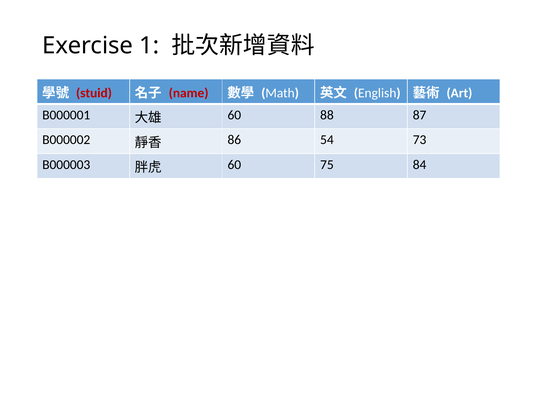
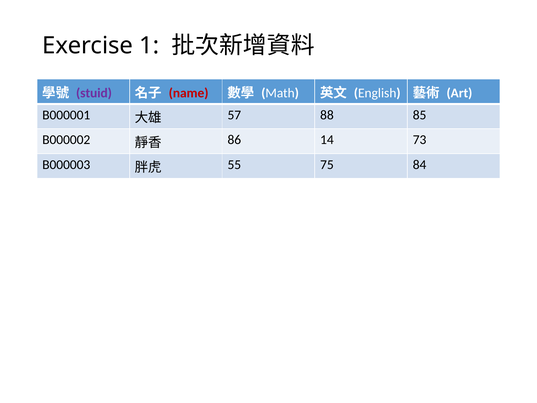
stuid colour: red -> purple (94, 93)
60: 60 -> 57 (234, 115)
87: 87 -> 85 (420, 115)
54: 54 -> 14 (327, 140)
60: 60 -> 55 (234, 165)
